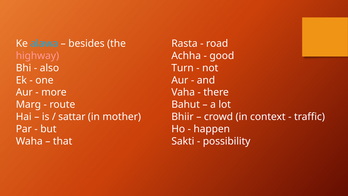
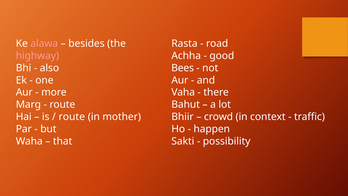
alawa colour: light blue -> pink (44, 44)
Turn: Turn -> Bees (183, 68)
sattar: sattar -> route (72, 117)
